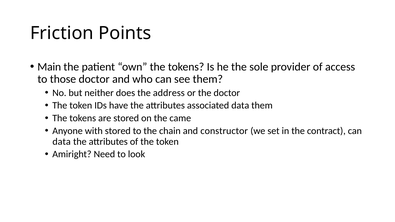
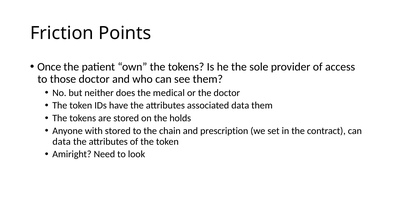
Main: Main -> Once (49, 67)
address: address -> medical (169, 93)
came: came -> holds (180, 118)
constructor: constructor -> prescription (224, 131)
